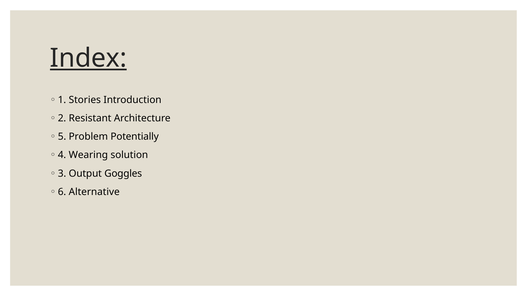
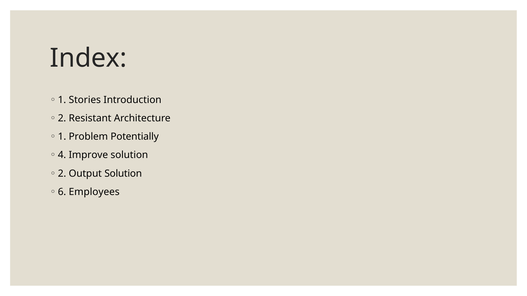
Index underline: present -> none (88, 58)
5: 5 -> 1 (62, 137)
Wearing: Wearing -> Improve (88, 155)
3: 3 -> 2 (62, 174)
Output Goggles: Goggles -> Solution (123, 174)
Alternative: Alternative -> Employees (94, 192)
